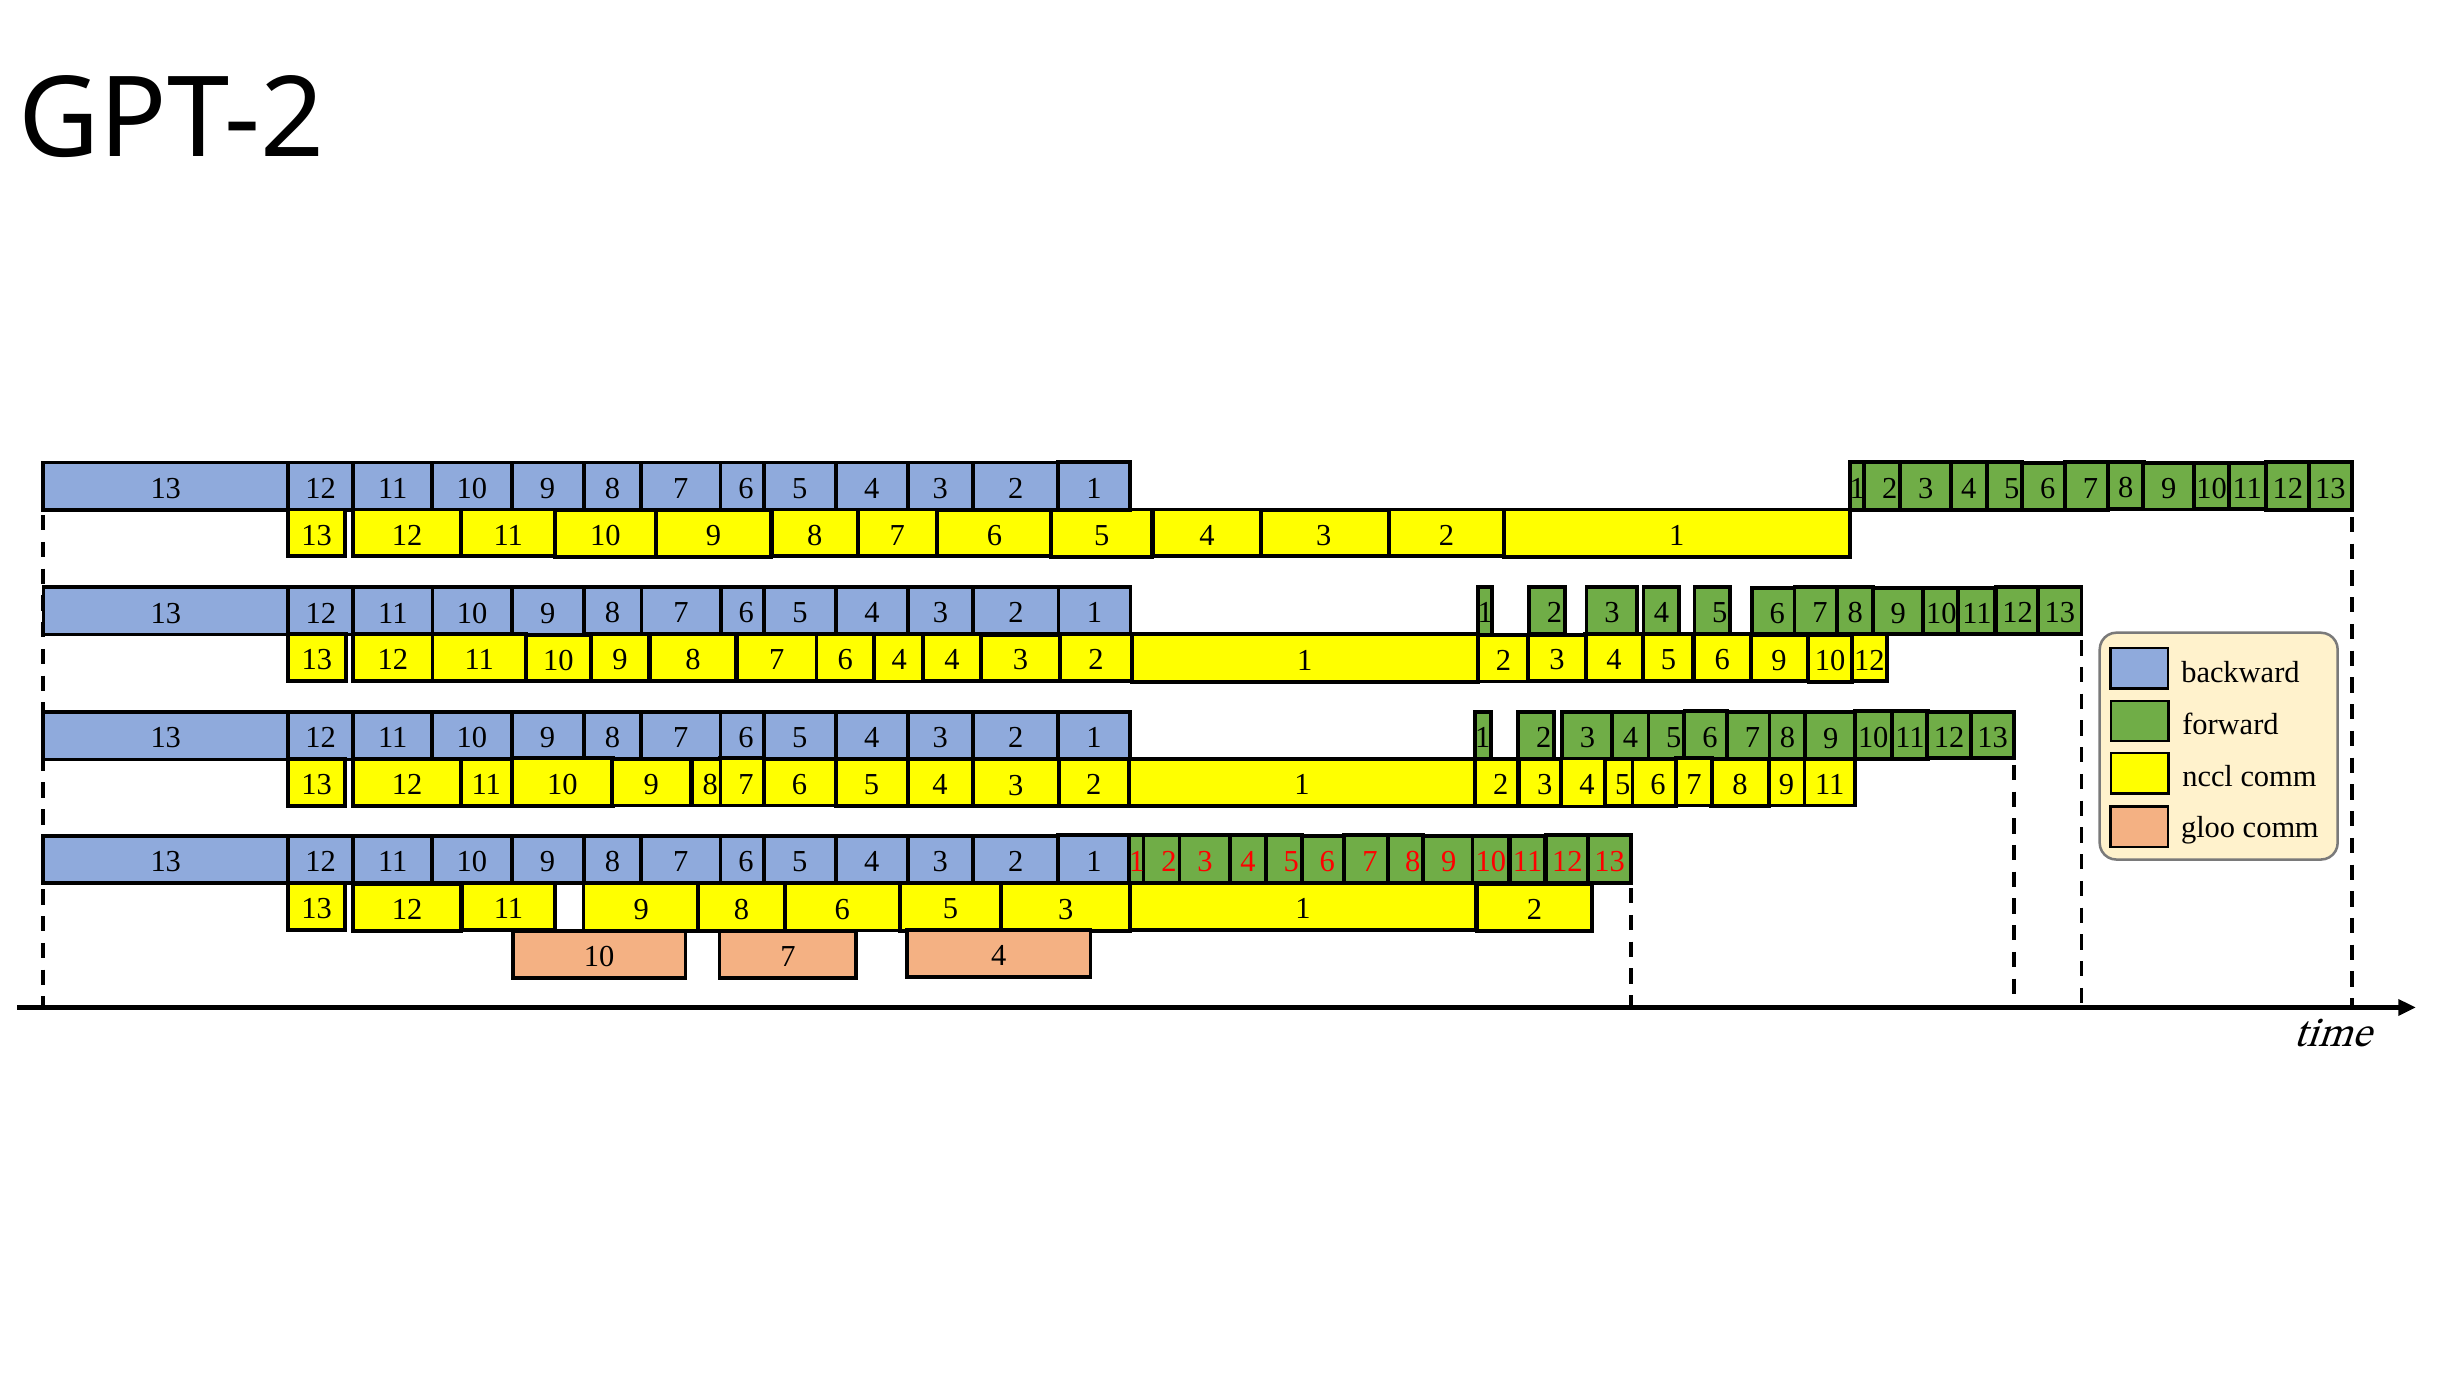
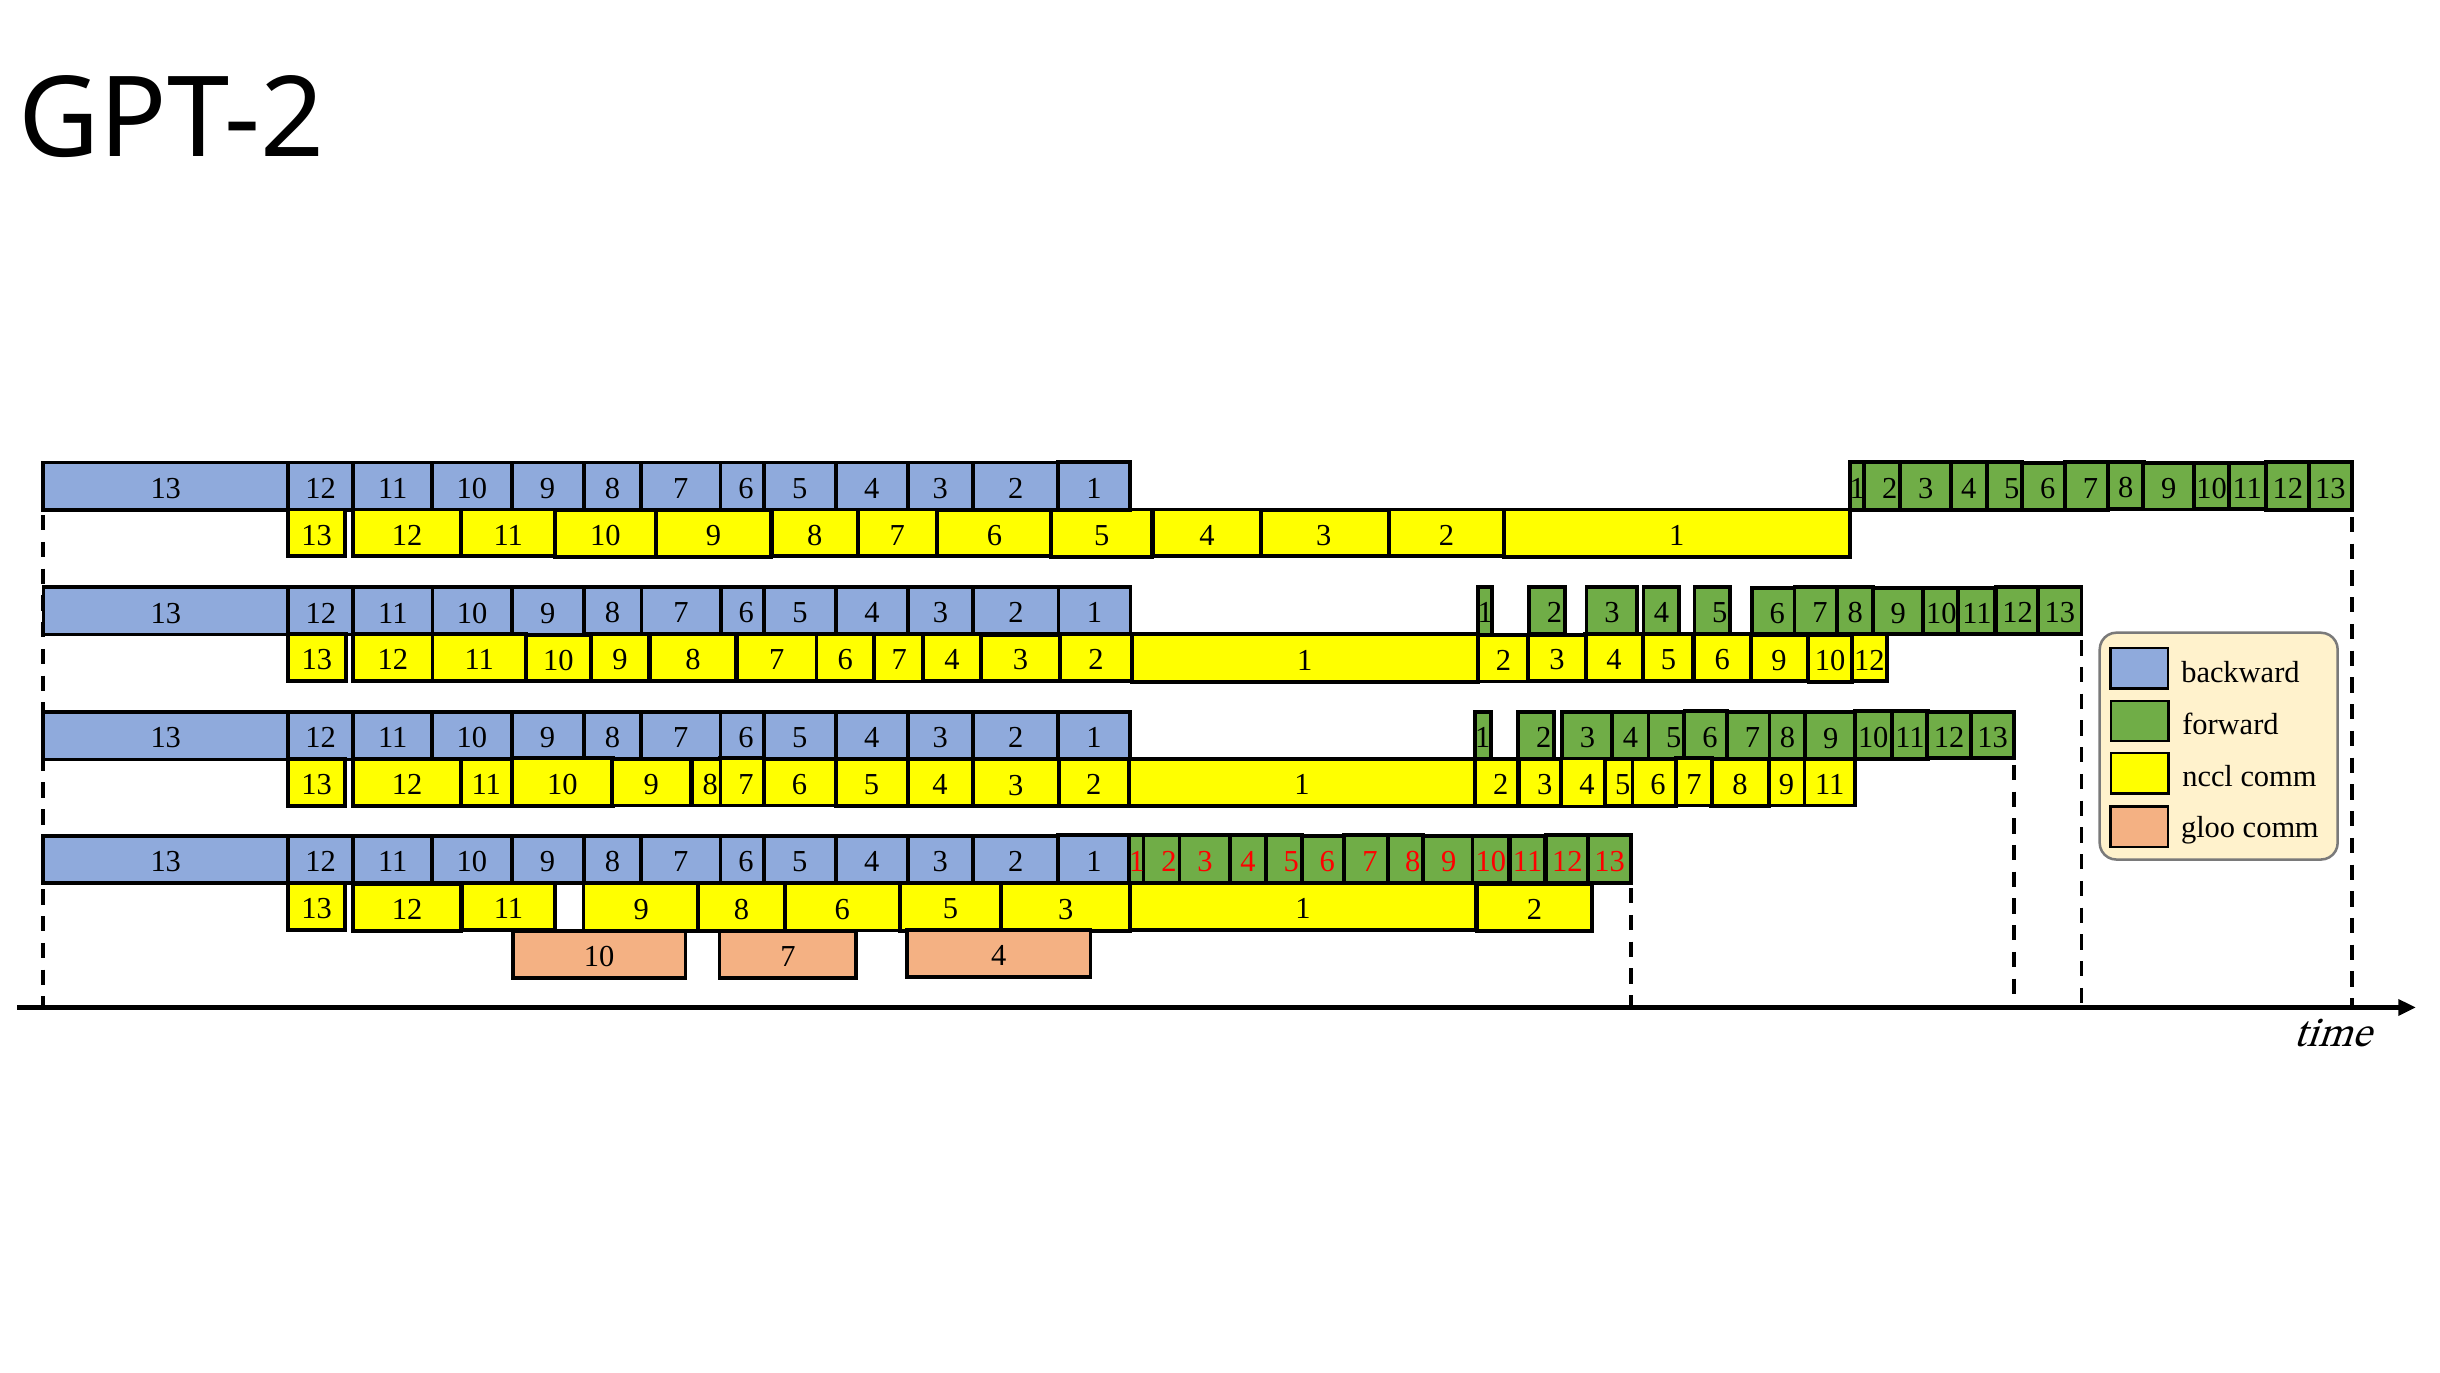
4: 4 -> 7 (899, 660)
